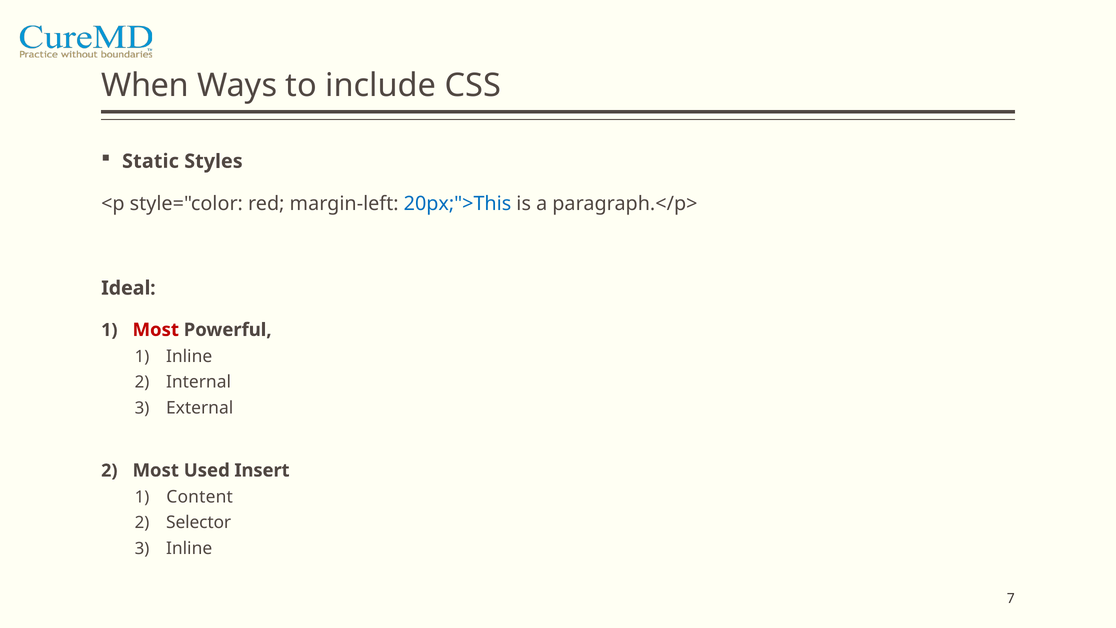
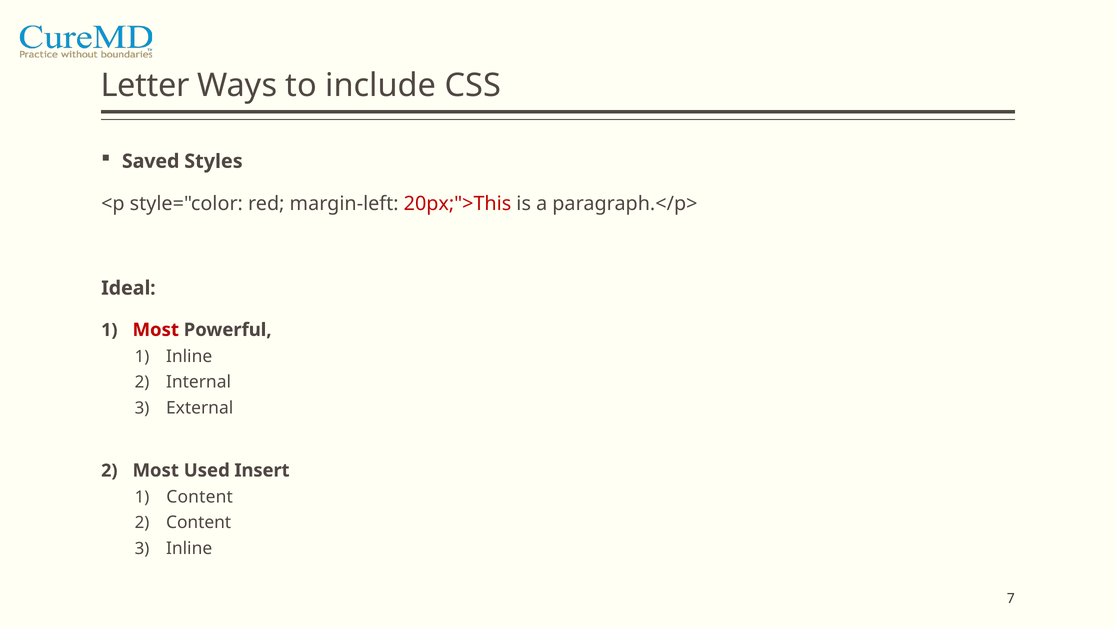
When: When -> Letter (145, 85)
Static: Static -> Saved (151, 161)
20px;">This colour: blue -> red (457, 203)
Selector: Selector -> Content (199, 523)
